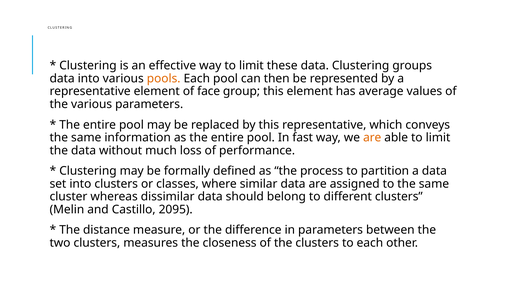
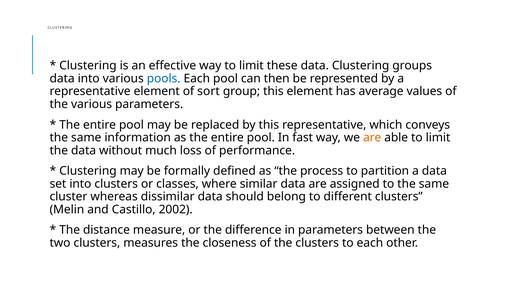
pools colour: orange -> blue (164, 79)
face: face -> sort (209, 91)
2095: 2095 -> 2002 (176, 210)
